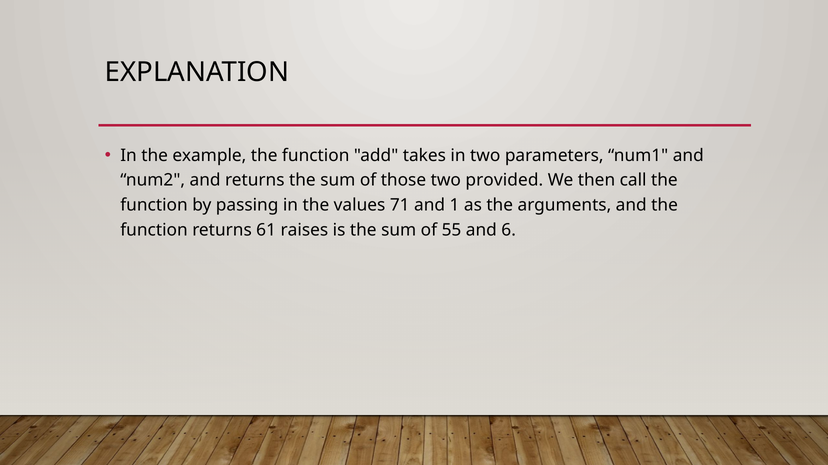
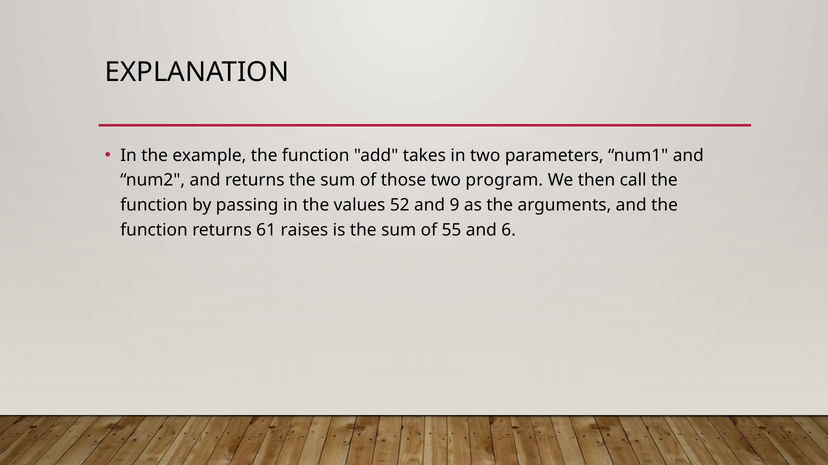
provided: provided -> program (504, 181)
71: 71 -> 52 (400, 205)
1: 1 -> 9 (455, 205)
